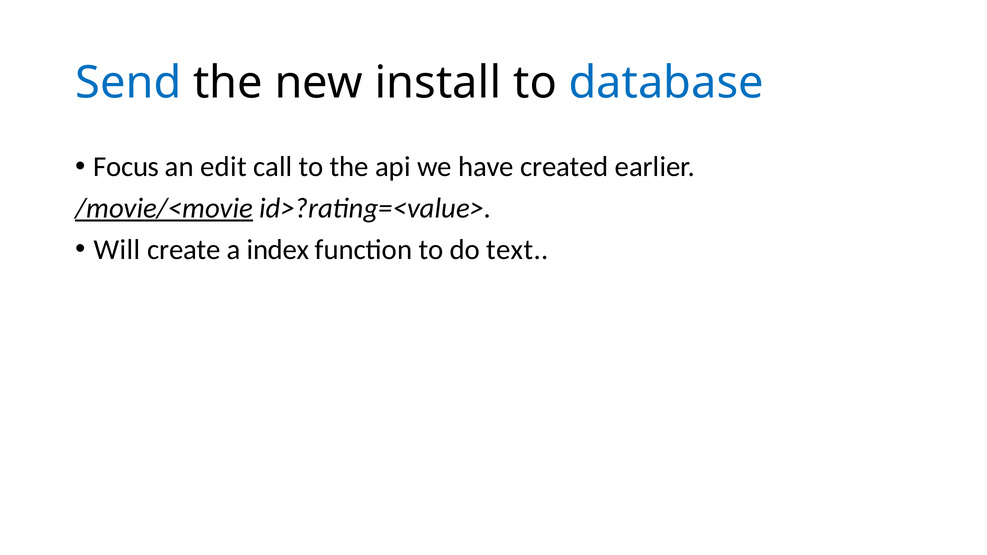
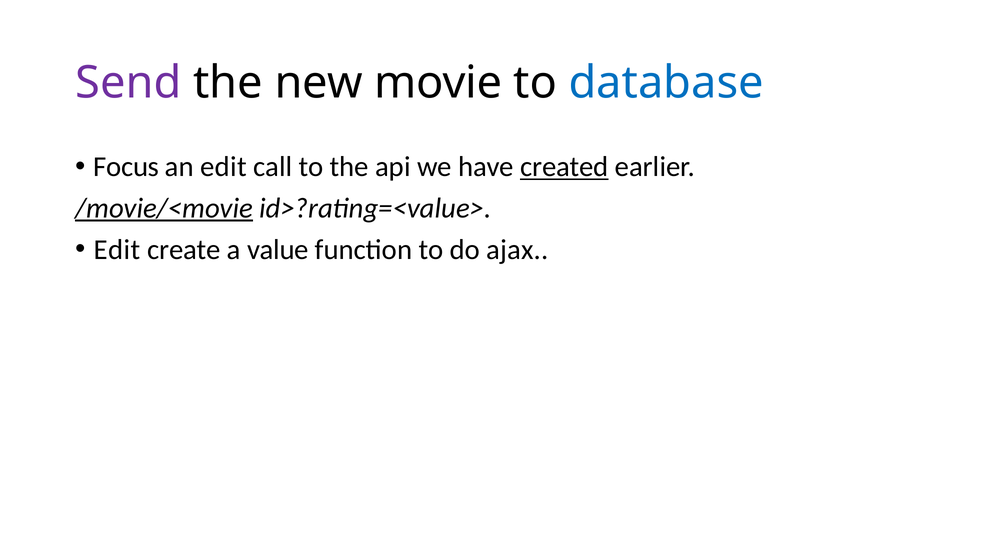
Send colour: blue -> purple (128, 83)
install: install -> movie (438, 83)
created underline: none -> present (564, 167)
Will: Will -> Edit (117, 250)
index: index -> value (278, 250)
text: text -> ajax (517, 250)
